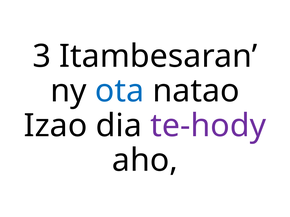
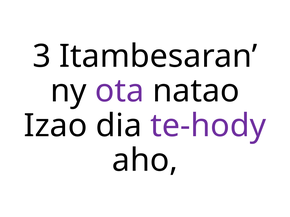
ota colour: blue -> purple (120, 91)
